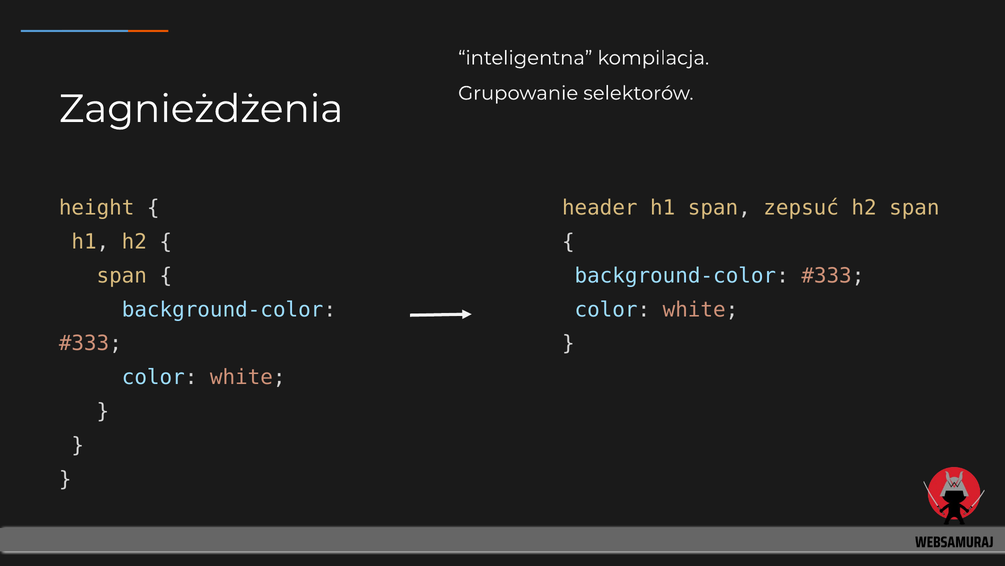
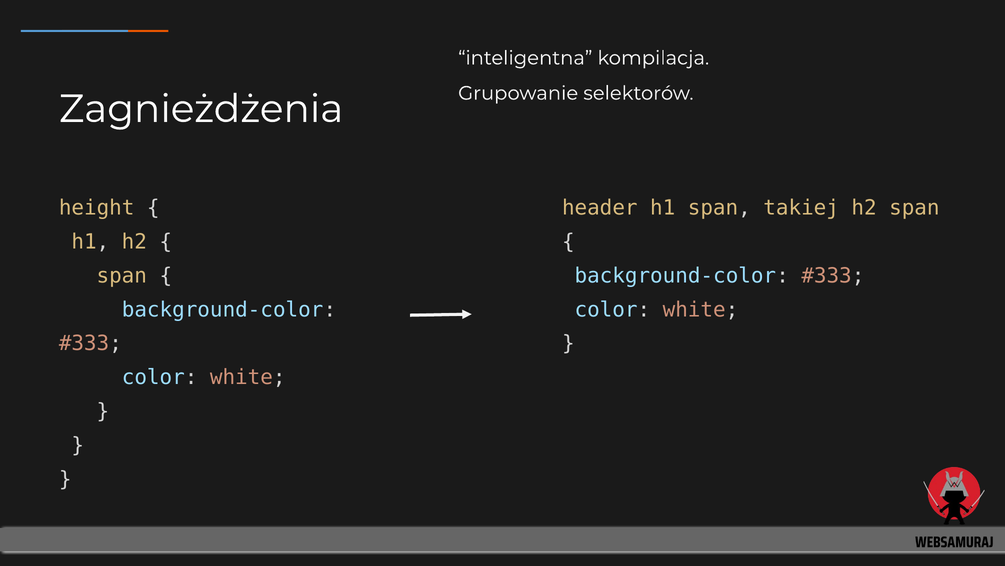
zepsuć: zepsuć -> takiej (801, 208)
